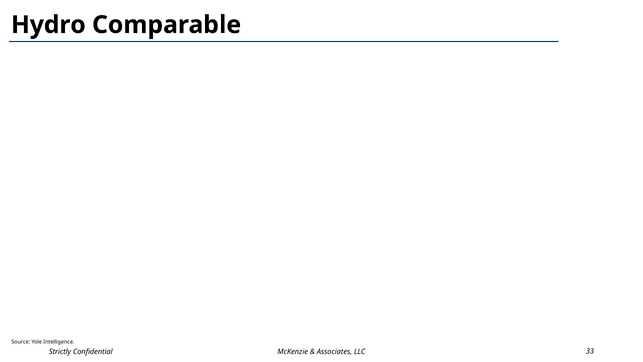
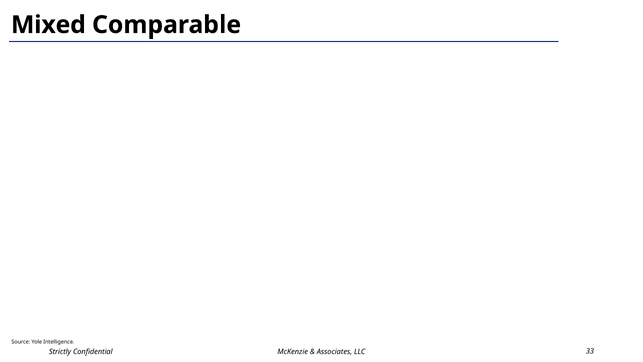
Hydro: Hydro -> Mixed (48, 25)
